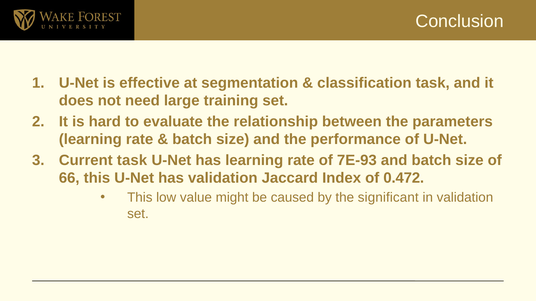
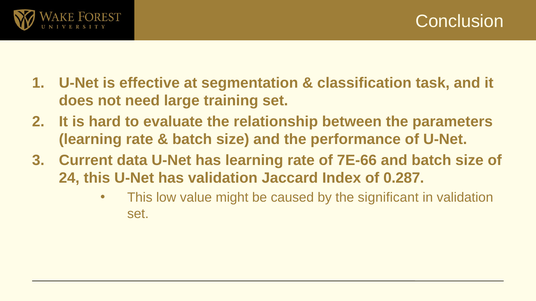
Current task: task -> data (132, 160)
7E-93: 7E-93 -> 7E-66 (357, 160)
66: 66 -> 24 (69, 178)
0.472: 0.472 -> 0.287 (404, 178)
